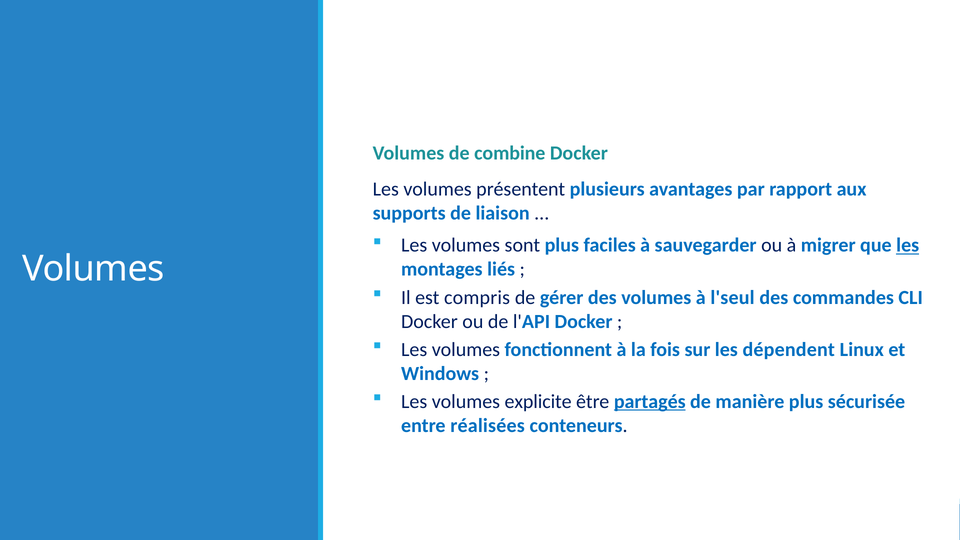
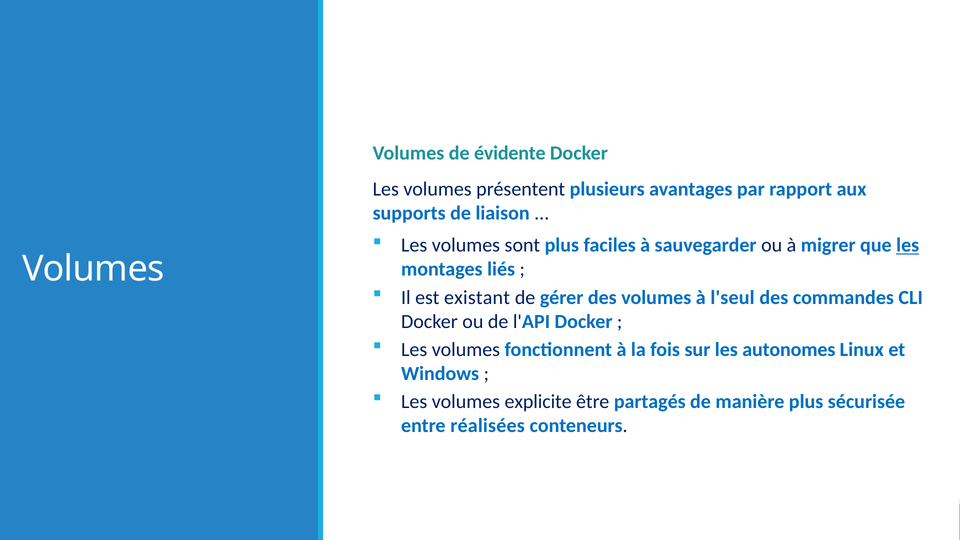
combine: combine -> évidente (510, 153)
compris: compris -> existant (477, 297)
dépendent: dépendent -> autonomes (789, 349)
partagés underline: present -> none (650, 401)
